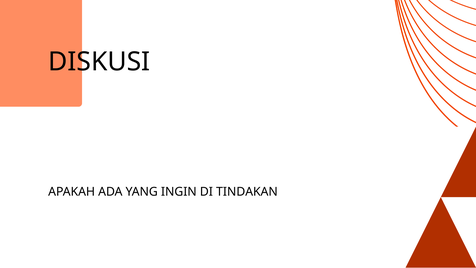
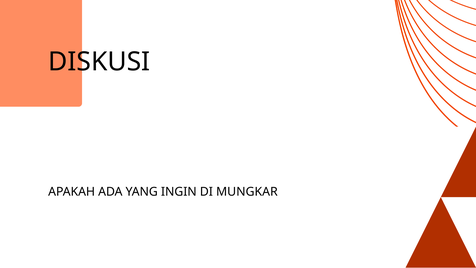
TINDAKAN: TINDAKAN -> MUNGKAR (247, 192)
